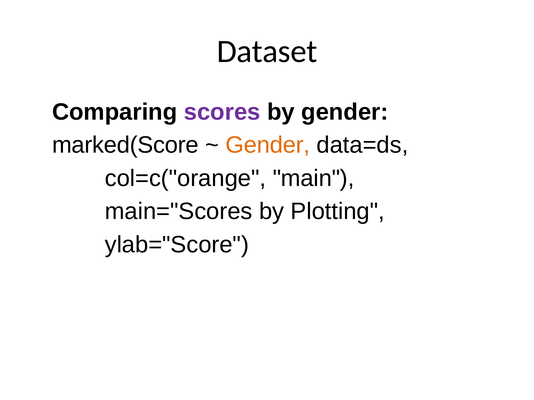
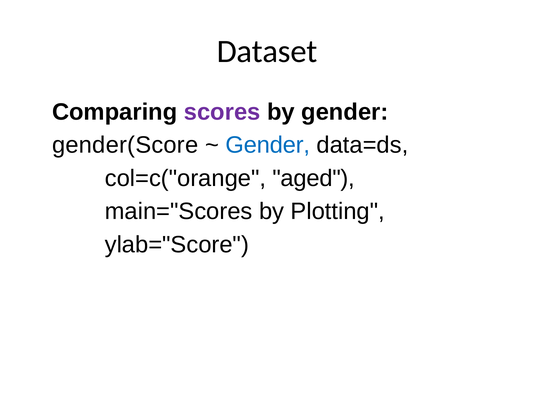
marked(Score: marked(Score -> gender(Score (125, 145)
Gender colour: orange -> blue (268, 145)
main: main -> aged (314, 178)
